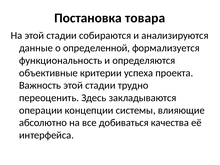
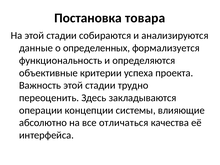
определенной: определенной -> определенных (97, 48)
добиваться: добиваться -> отличаться (124, 123)
